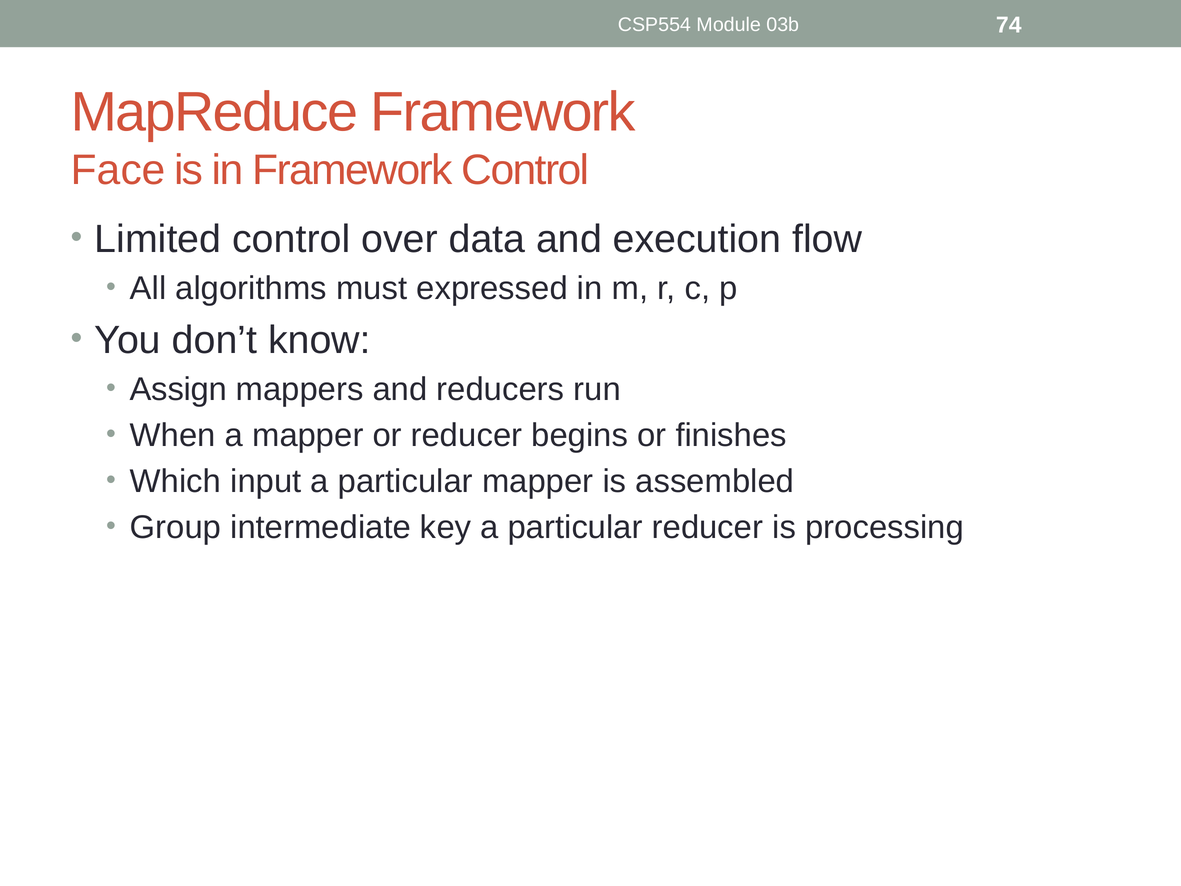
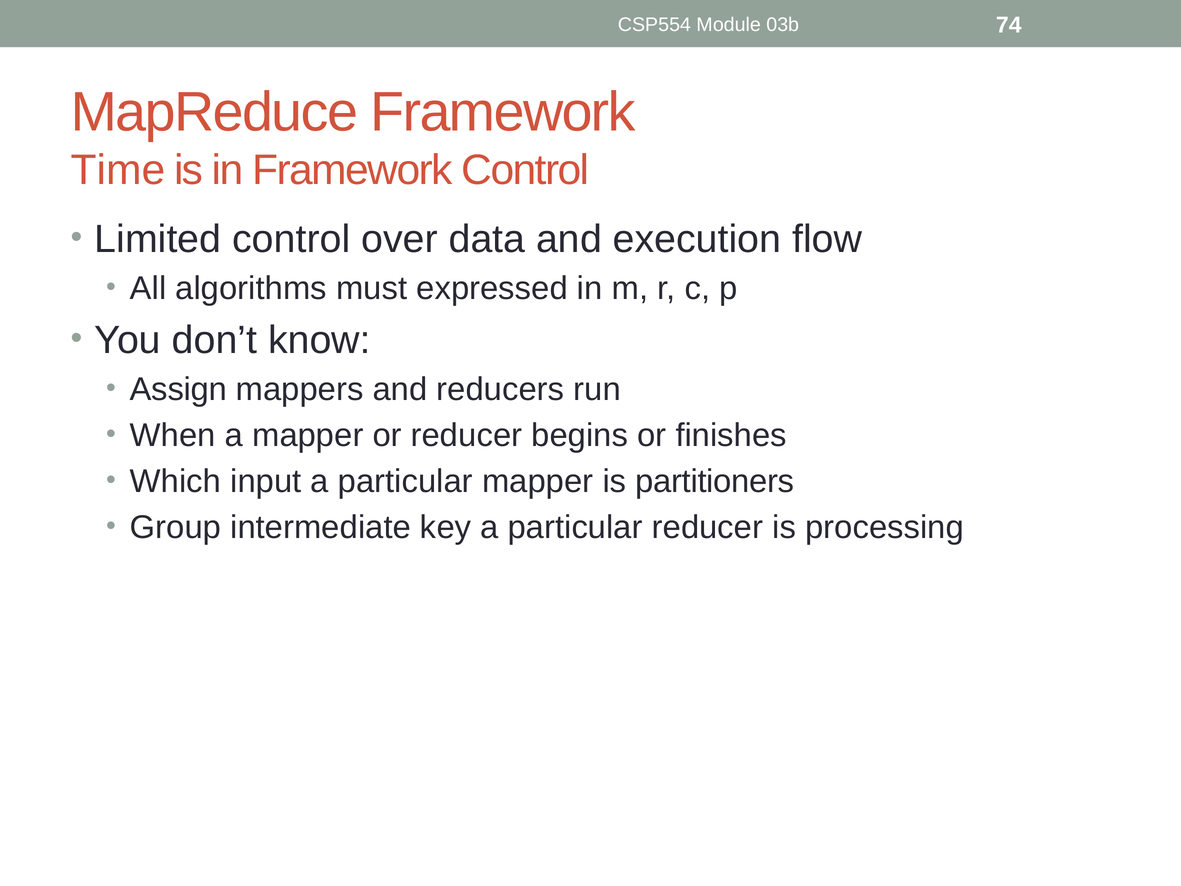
Face: Face -> Time (118, 170)
assembled: assembled -> partitioners (715, 481)
